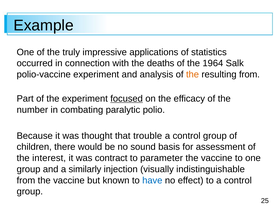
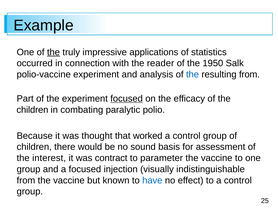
the underline: none -> present (53, 52)
deaths: deaths -> reader (161, 63)
1964: 1964 -> 1950 (213, 63)
the colour: orange -> blue (192, 74)
number: number -> children (32, 109)
trouble: trouble -> worked (148, 135)
a similarly: similarly -> focused (85, 169)
